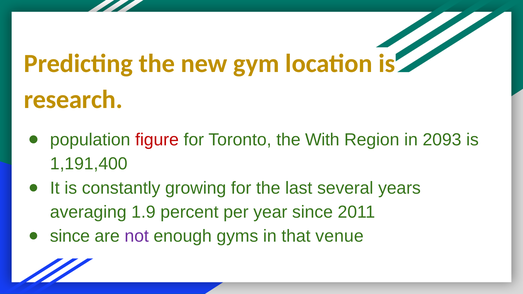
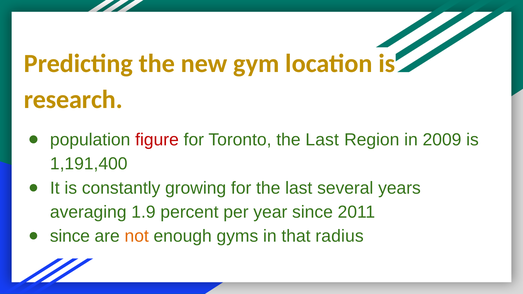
Toronto the With: With -> Last (322, 140)
2093: 2093 -> 2009 (442, 140)
not colour: purple -> orange (137, 236)
venue: venue -> radius (340, 236)
